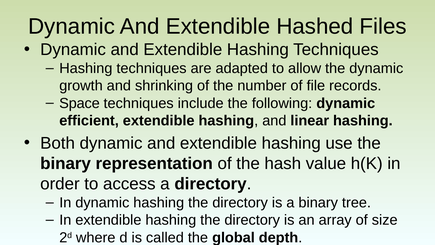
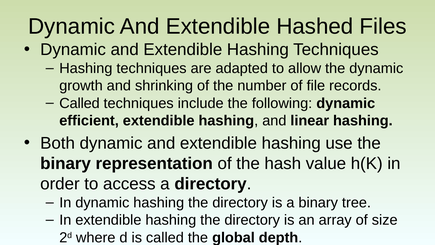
Space: Space -> Called (79, 103)
